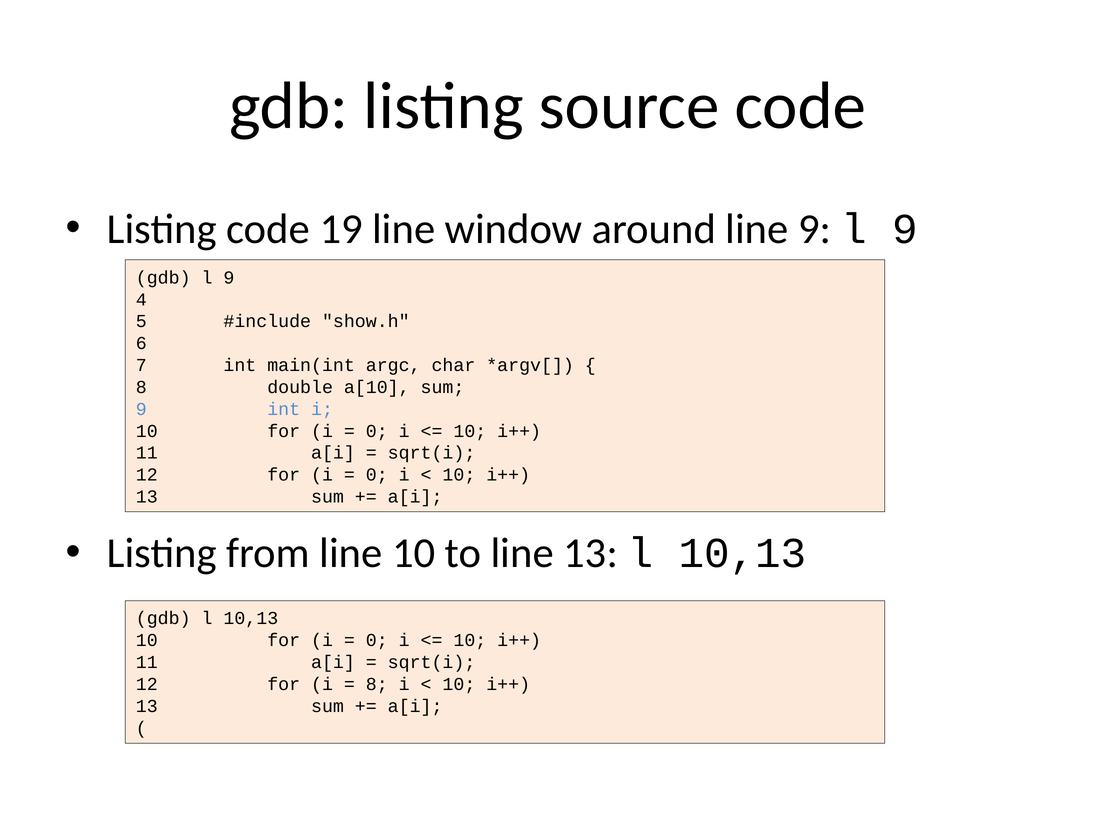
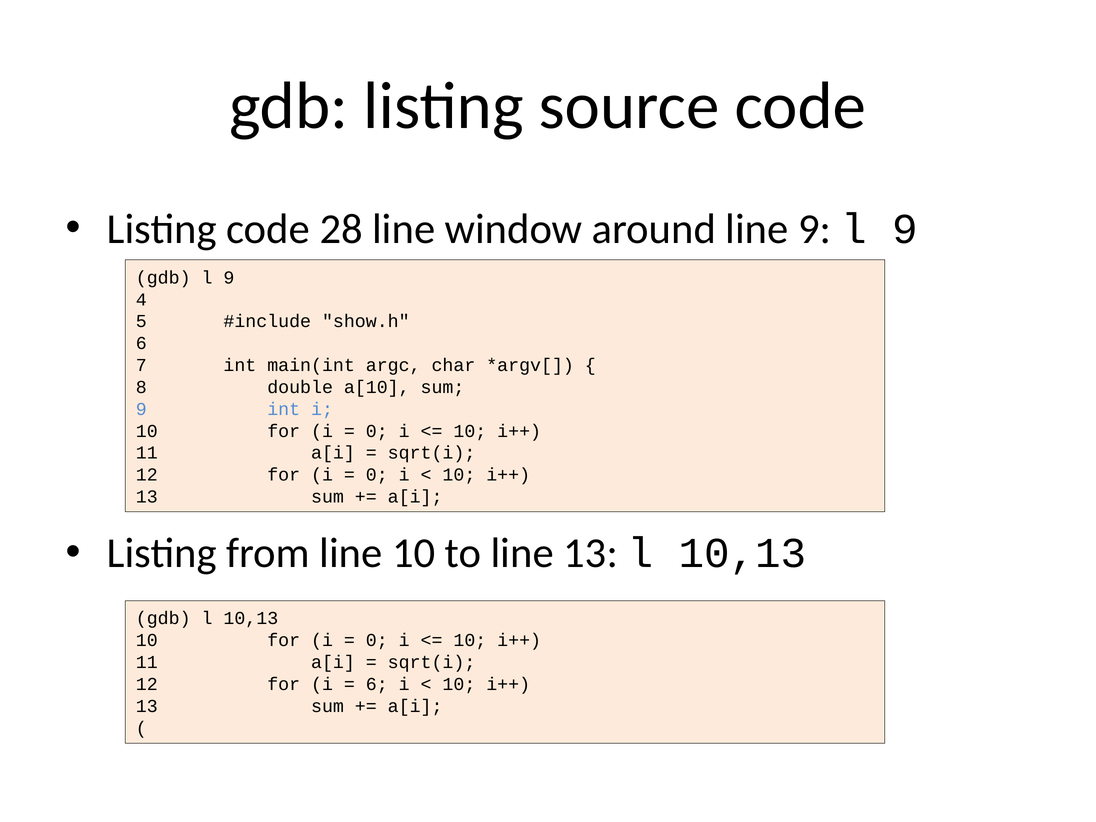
19: 19 -> 28 (341, 229)
8: 8 -> 6 (377, 684)
